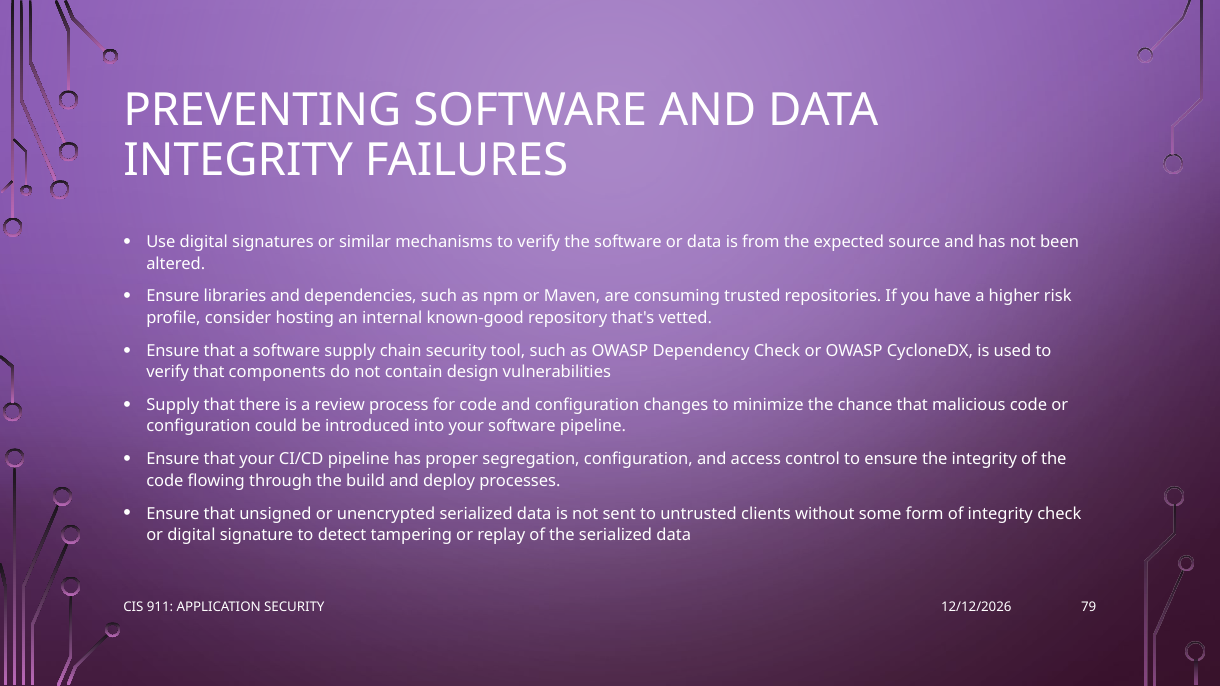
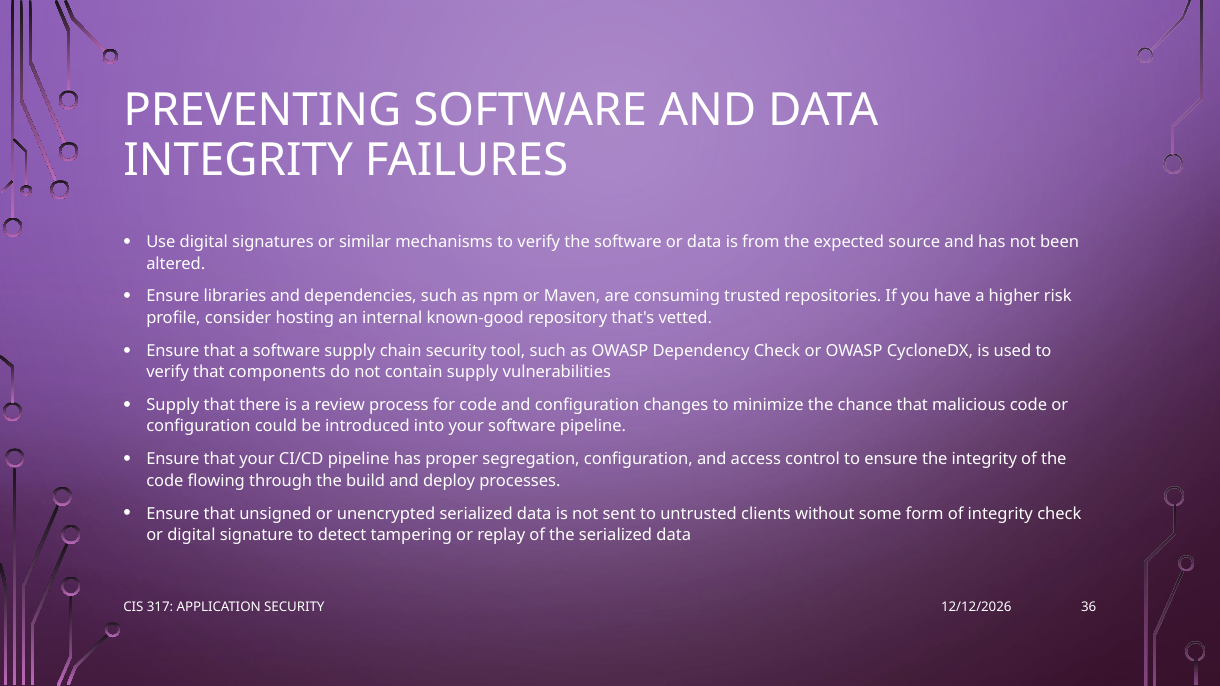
contain design: design -> supply (473, 372)
911: 911 -> 317 (160, 607)
79: 79 -> 36 (1089, 607)
